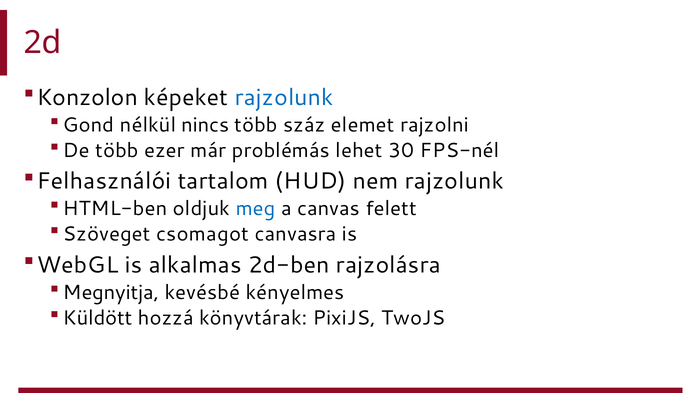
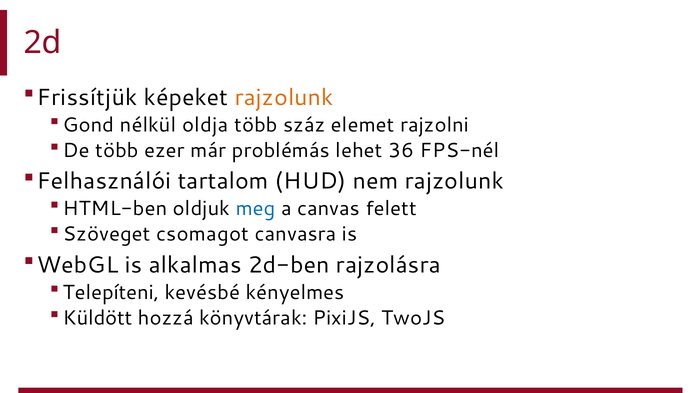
Konzolon: Konzolon -> Frissítjük (87, 98)
rajzolunk colour: blue -> orange (284, 98)
nincs: nincs -> oldja (205, 125)
30: 30 -> 36 (401, 151)
Megnyitja: Megnyitja -> Telepíteni (111, 293)
